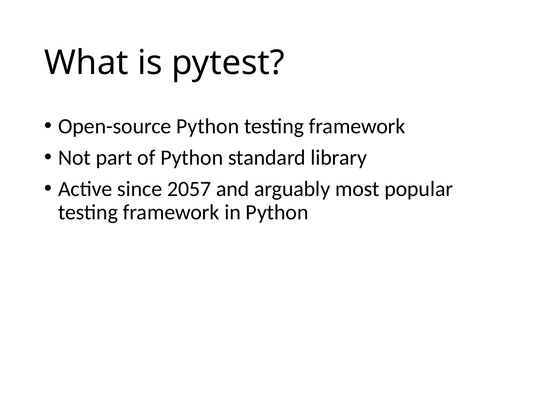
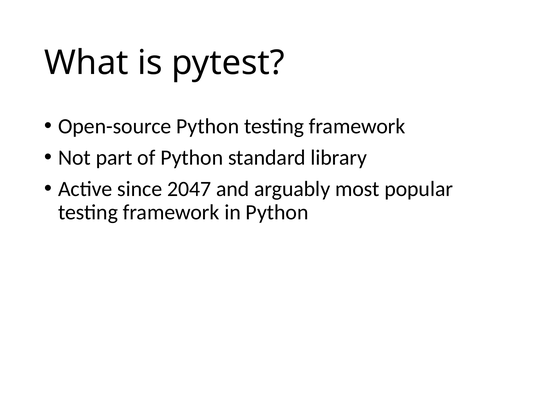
2057: 2057 -> 2047 (189, 189)
